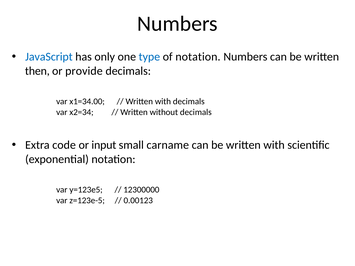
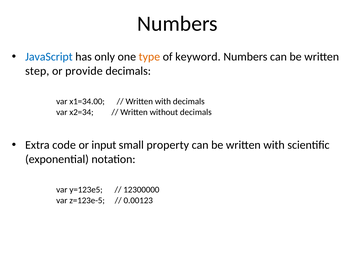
type colour: blue -> orange (149, 57)
of notation: notation -> keyword (198, 57)
then: then -> step (37, 71)
carname: carname -> property (168, 145)
